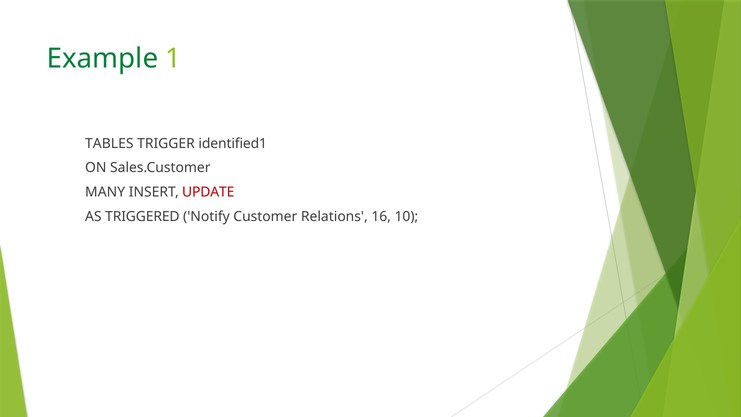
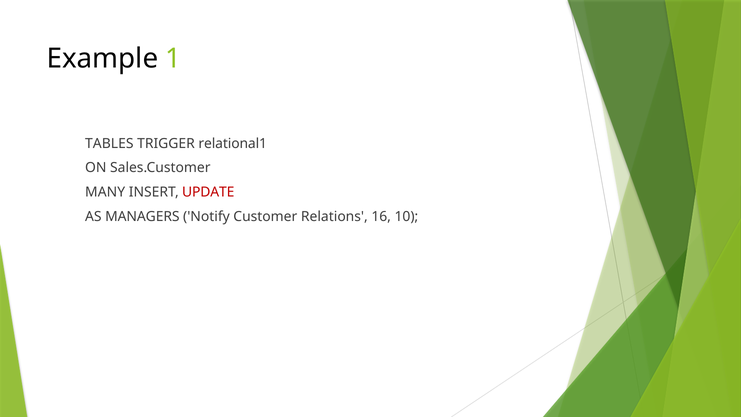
Example colour: green -> black (103, 58)
identified1: identified1 -> relational1 (233, 143)
TRIGGERED: TRIGGERED -> MANAGERS (142, 217)
